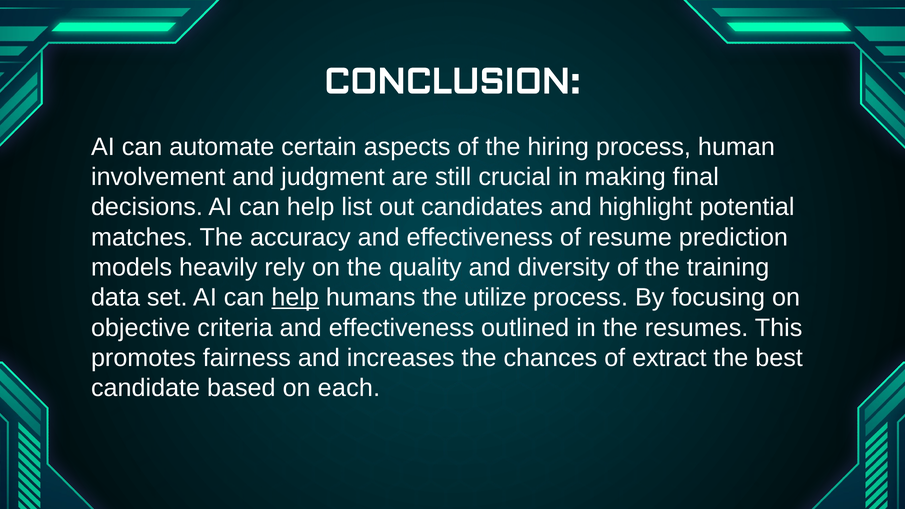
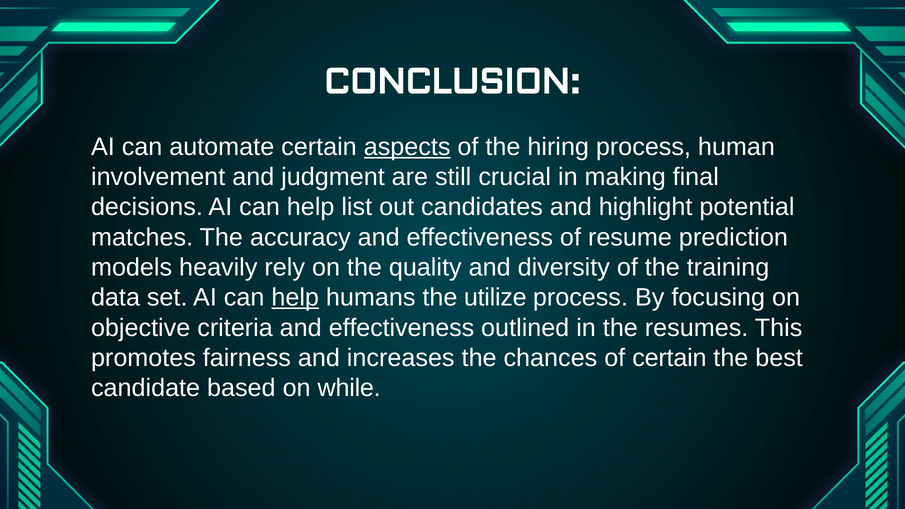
aspects underline: none -> present (407, 147)
of extract: extract -> certain (669, 358)
each: each -> while (349, 388)
